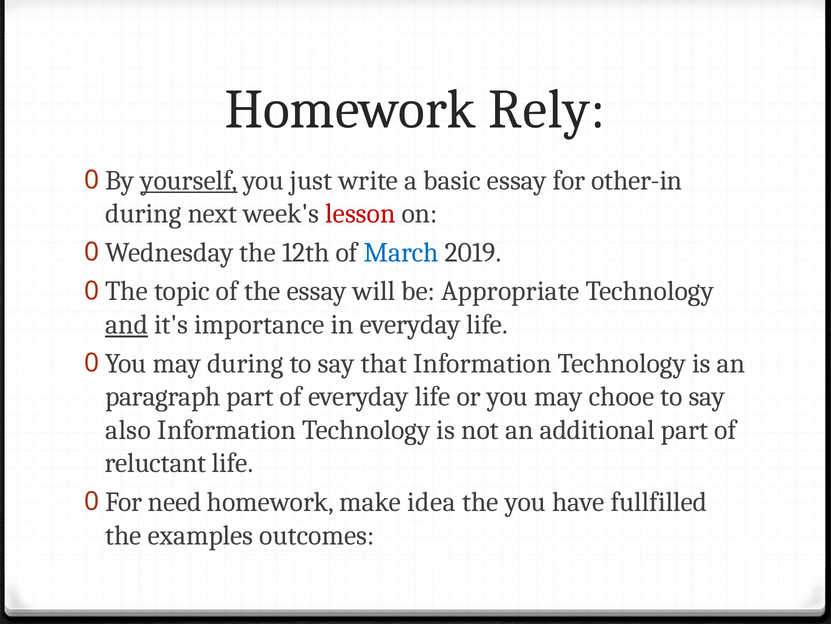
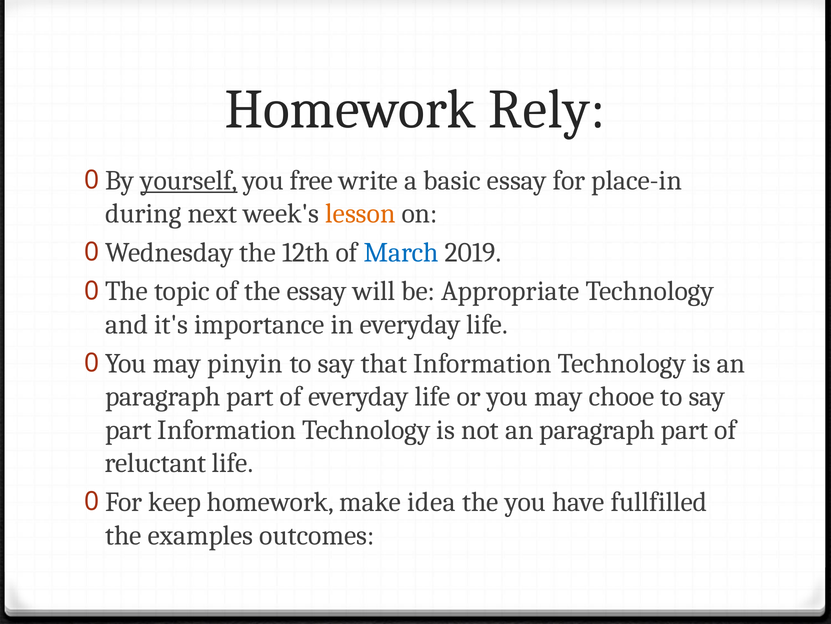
just: just -> free (311, 180)
other-in: other-in -> place-in (637, 180)
lesson colour: red -> orange (360, 213)
and underline: present -> none (127, 324)
may during: during -> pinyin (245, 363)
also: also -> part (128, 429)
not an additional: additional -> paragraph (597, 429)
need: need -> keep (175, 501)
